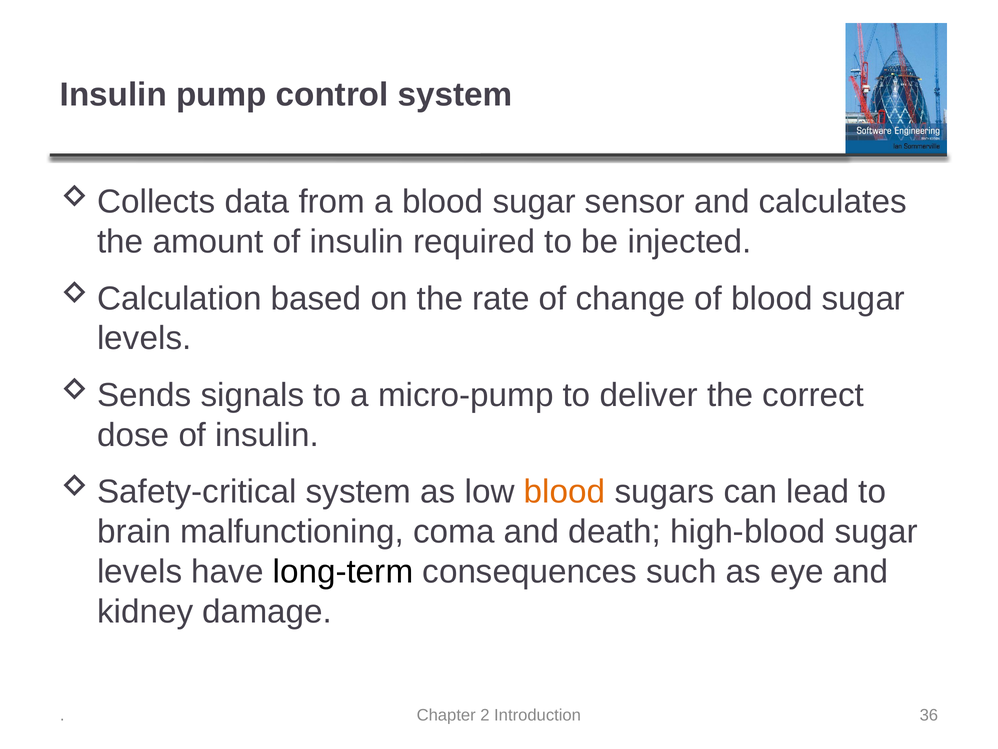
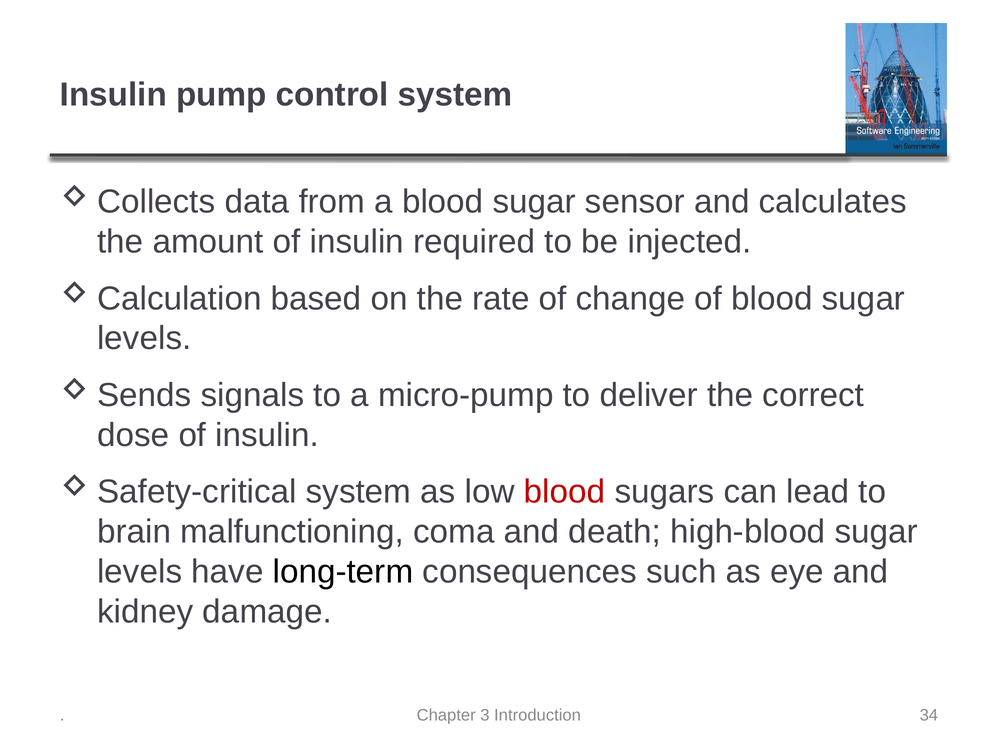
blood colour: orange -> red (565, 491)
2: 2 -> 3 (485, 715)
36: 36 -> 34 (929, 715)
